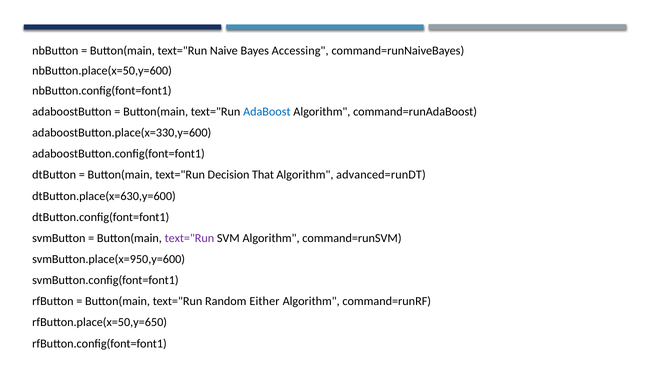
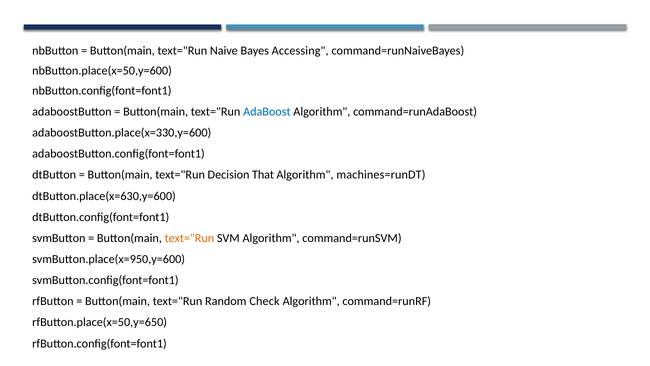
advanced=runDT: advanced=runDT -> machines=runDT (381, 175)
text="Run colour: purple -> orange (189, 238)
Either: Either -> Check (265, 301)
